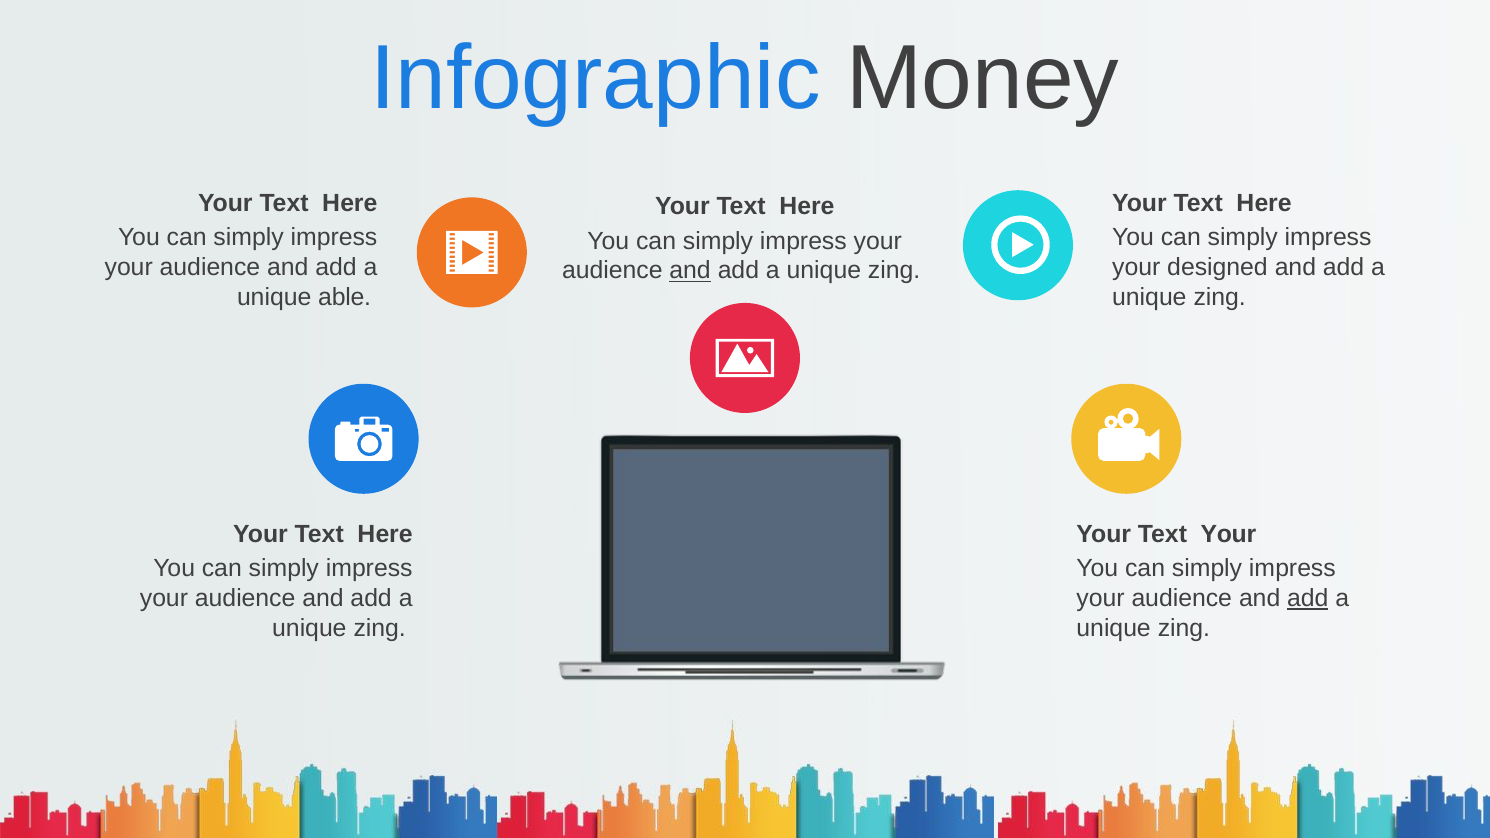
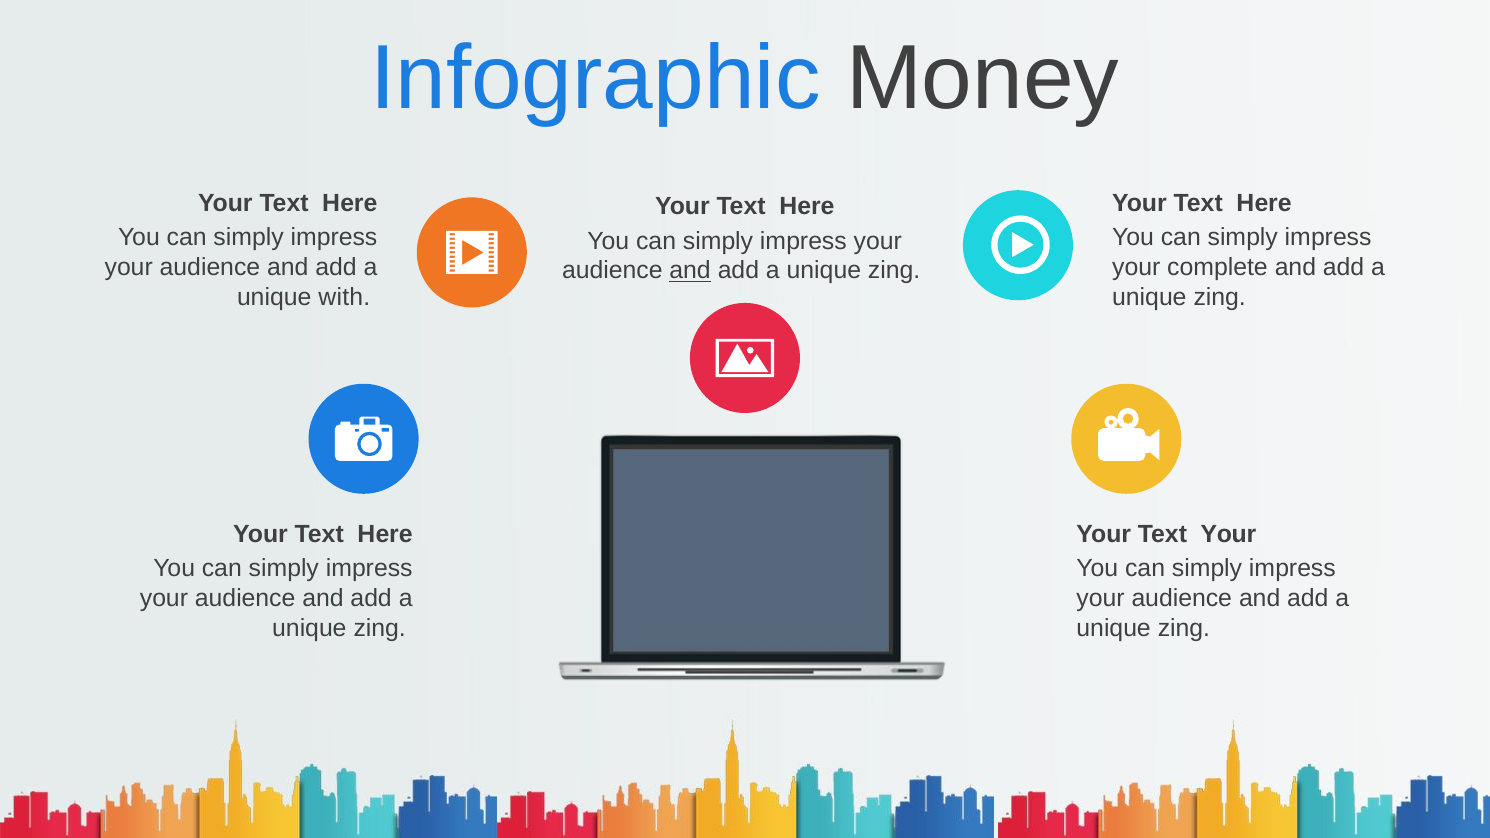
designed: designed -> complete (1218, 268)
able: able -> with (344, 297)
add underline: present -> none (1308, 598)
